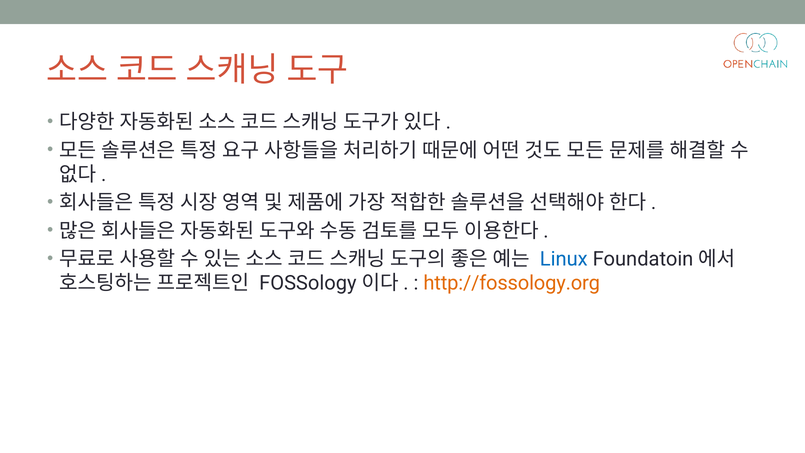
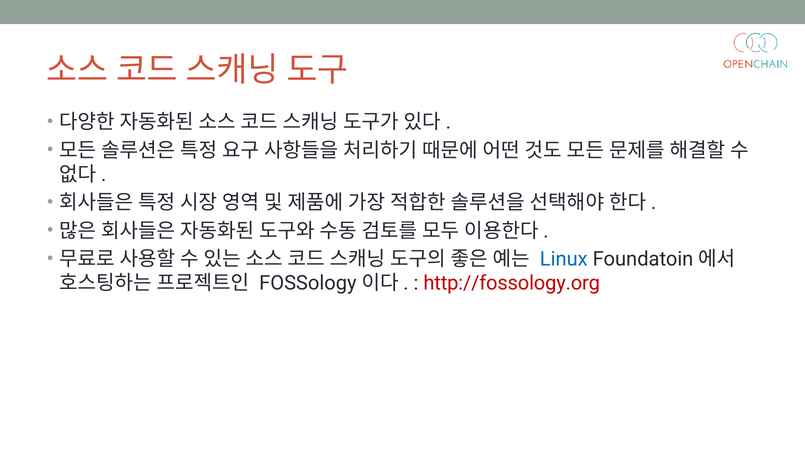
http://fossology.org colour: orange -> red (512, 283)
